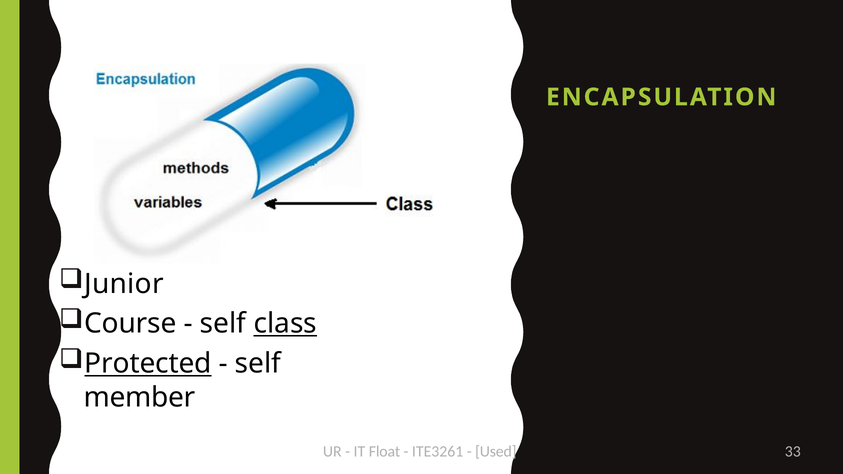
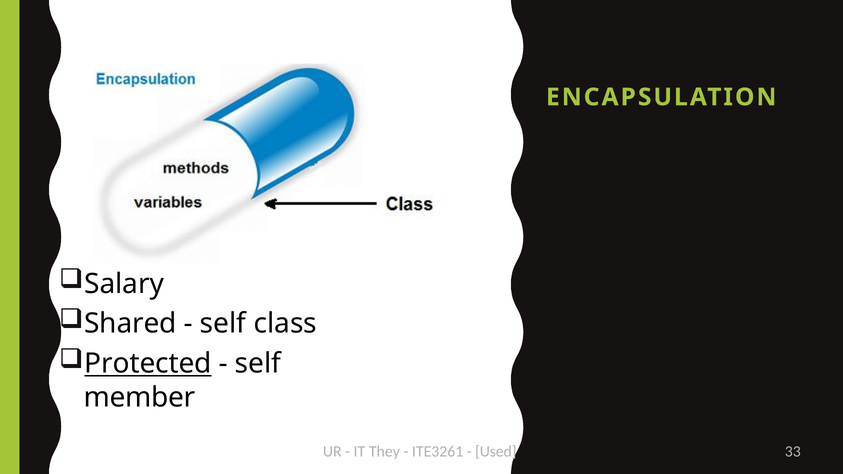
Junior: Junior -> Salary (124, 284)
Course: Course -> Shared (130, 324)
class underline: present -> none (285, 324)
Float: Float -> They (384, 452)
